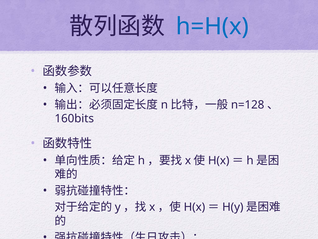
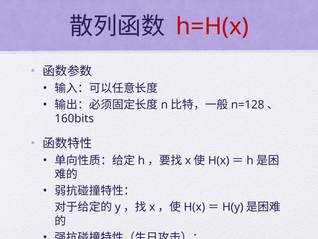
h=H(x colour: blue -> red (212, 27)
